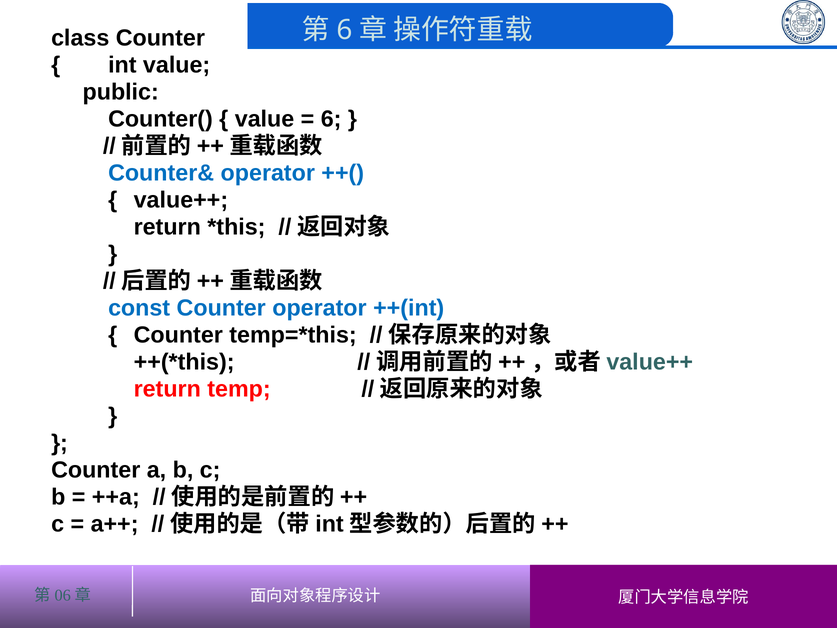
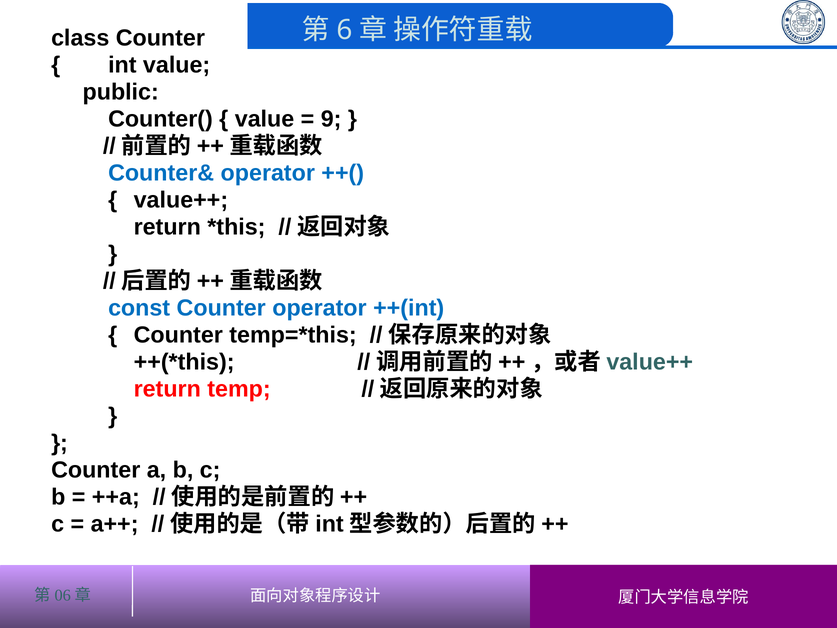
6: 6 -> 9 (331, 119)
